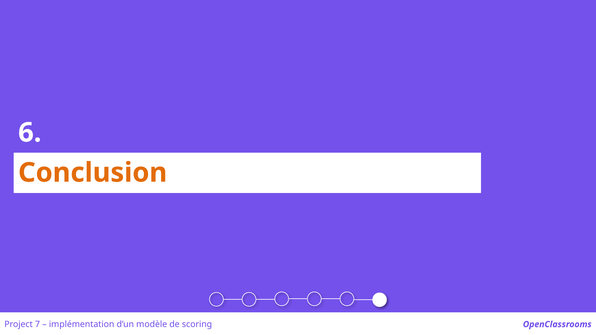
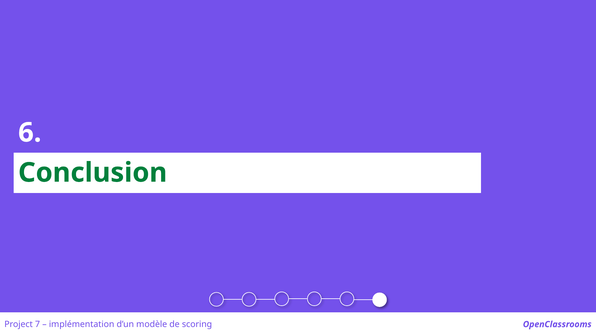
Conclusion colour: orange -> green (93, 173)
